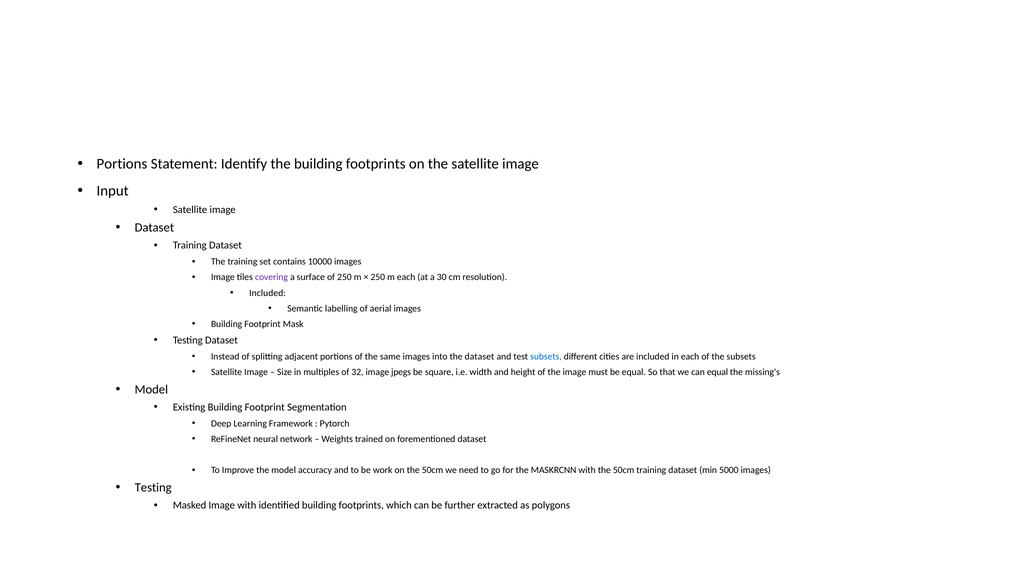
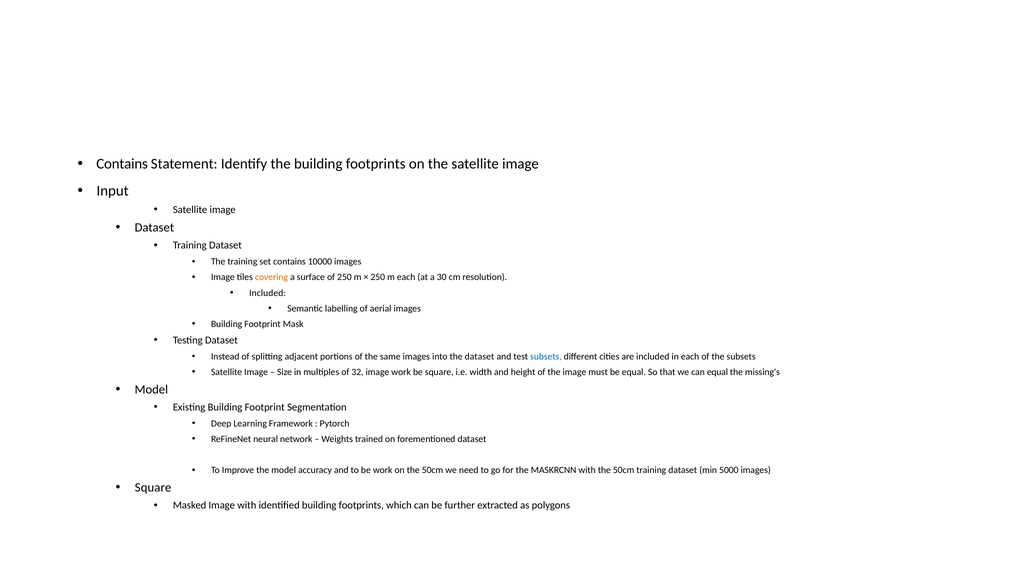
Portions: Portions -> Contains (122, 164)
covering colour: purple -> orange (271, 277)
image jpegs: jpegs -> work (401, 372)
Testing: Testing -> Square (153, 488)
